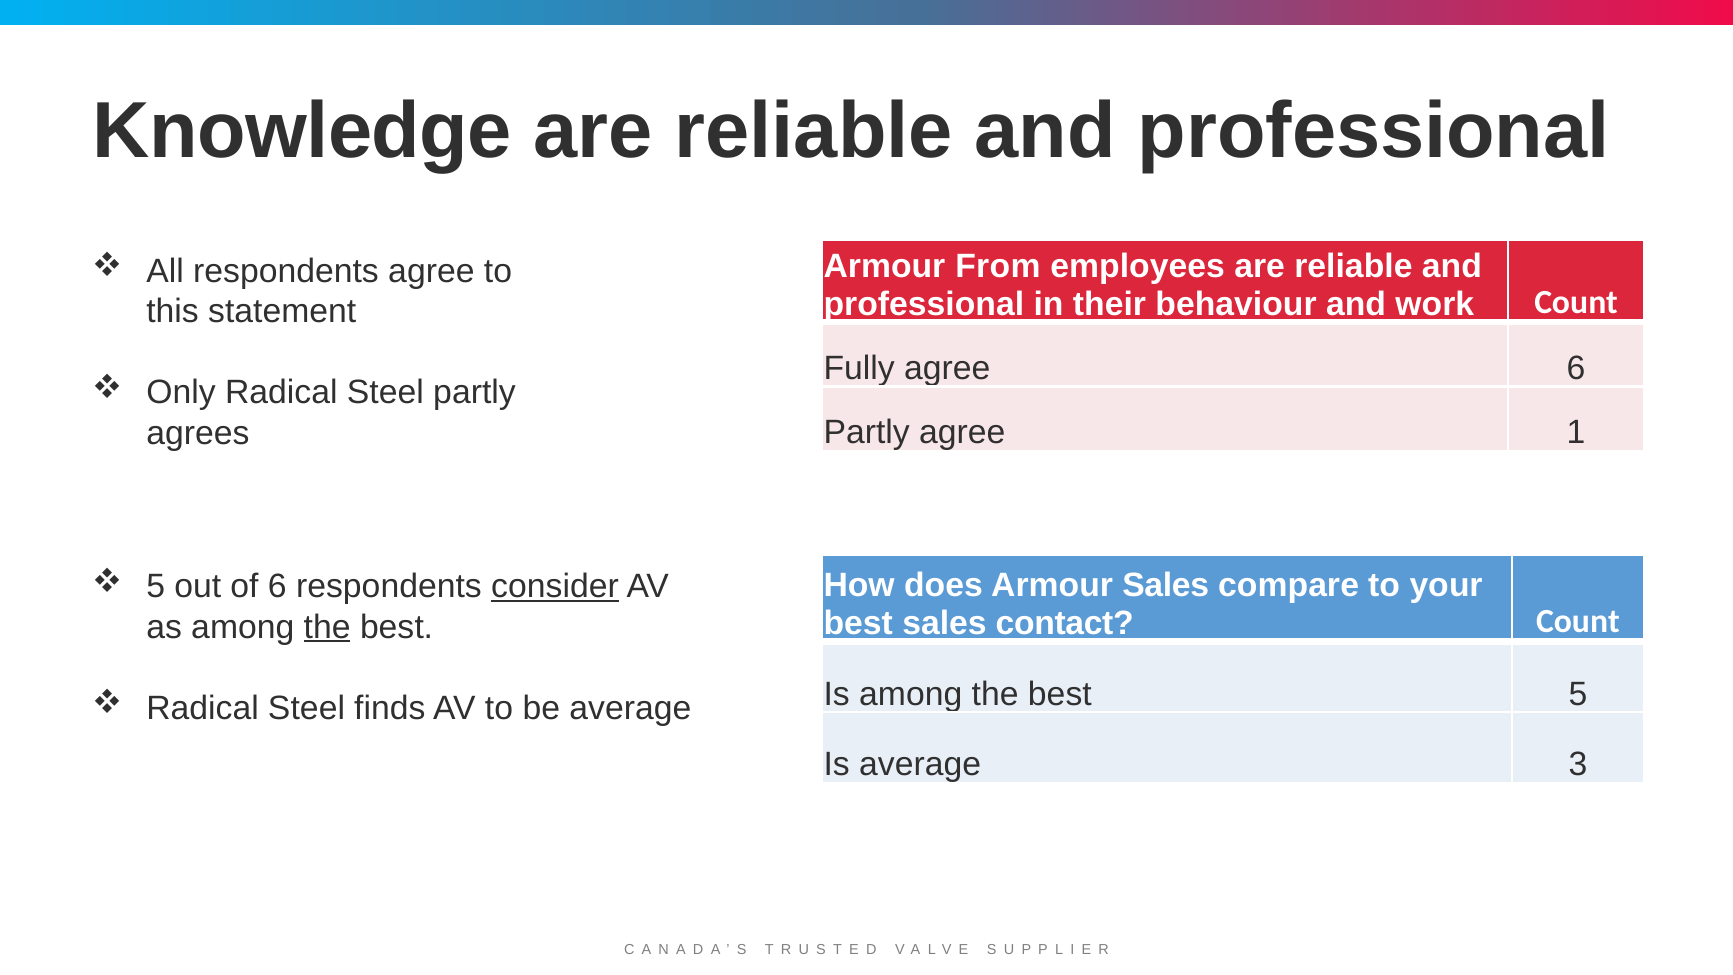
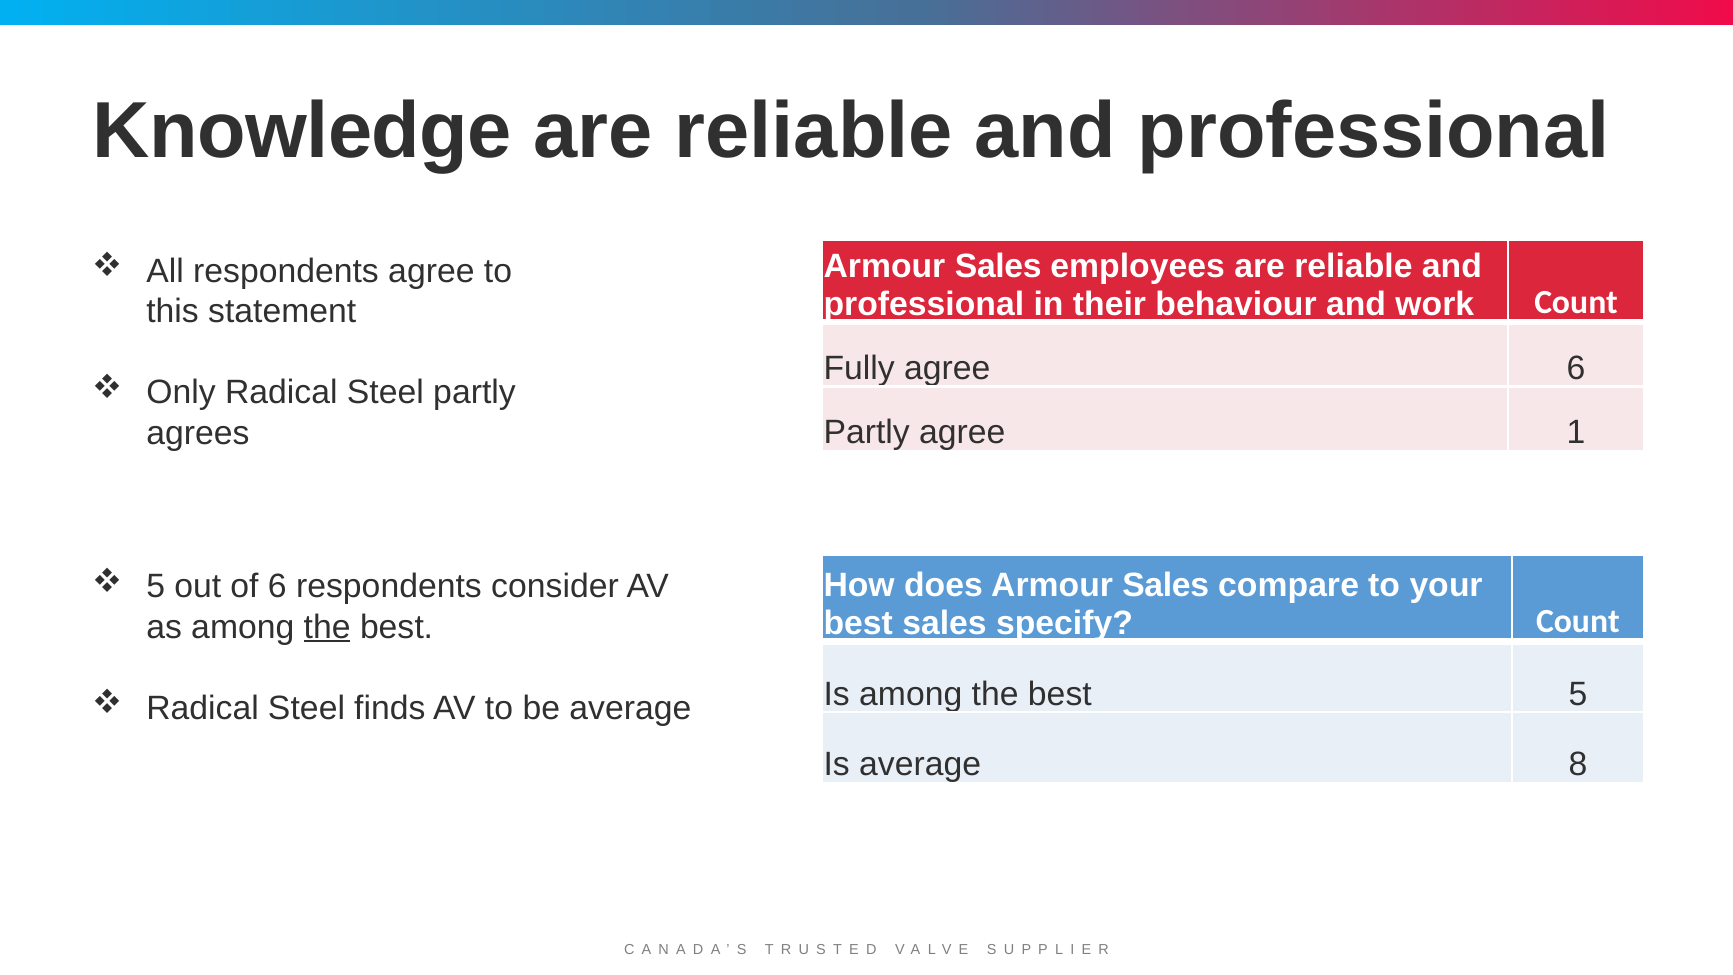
From: From -> Sales (998, 266)
consider underline: present -> none (555, 586)
contact: contact -> specify (1065, 623)
3: 3 -> 8 (1578, 765)
